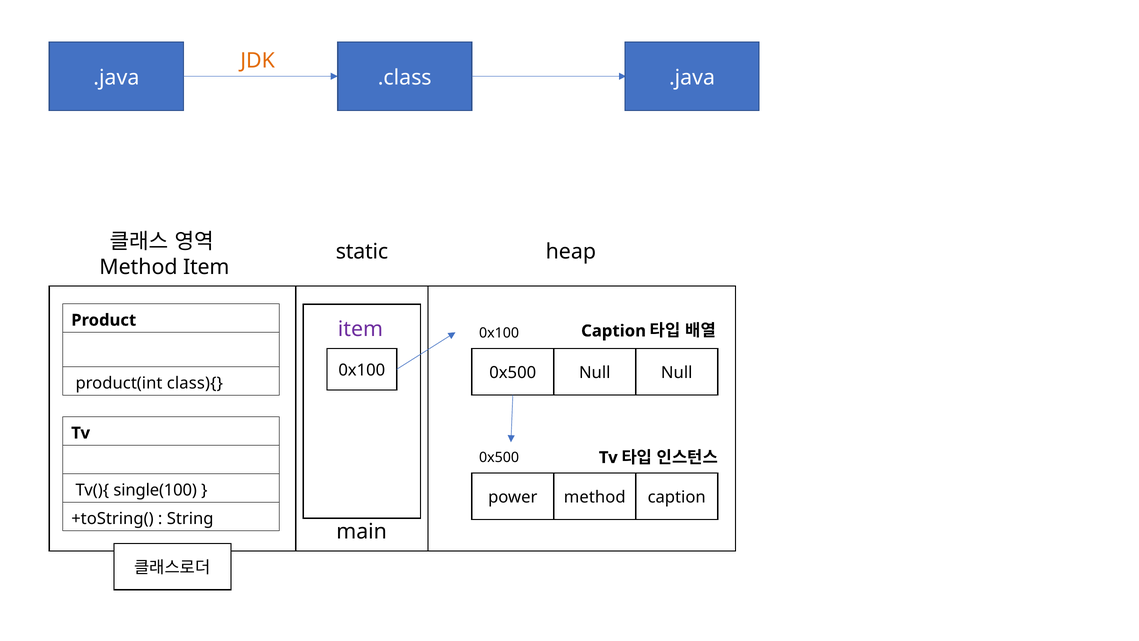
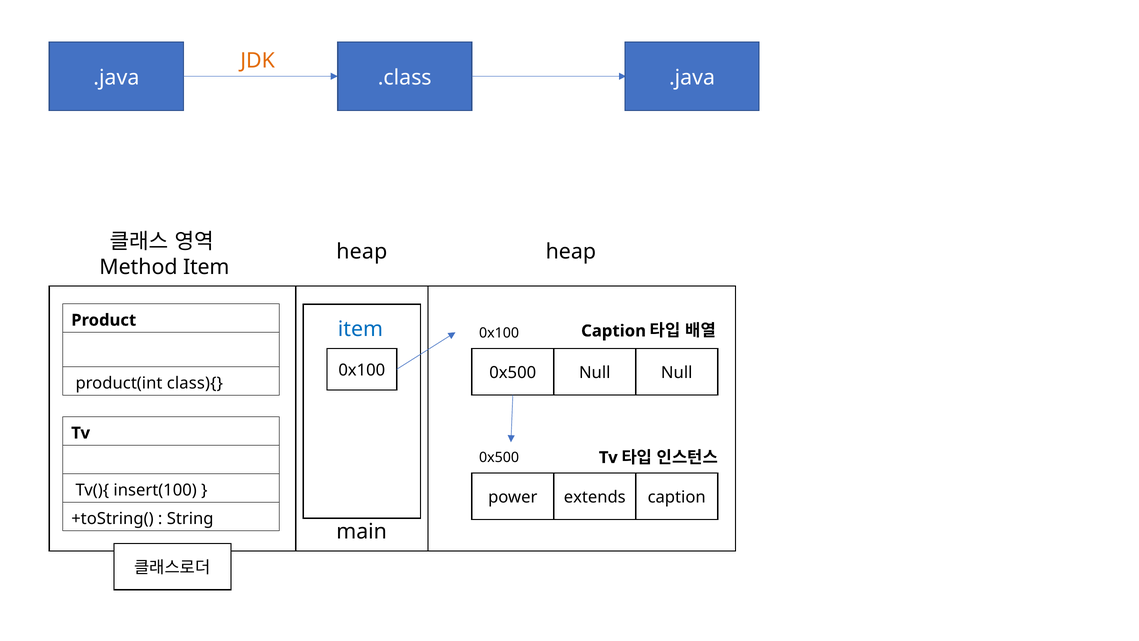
static: static -> heap (362, 252)
item colour: purple -> blue (360, 329)
single(100: single(100 -> insert(100 (155, 490)
power method: method -> extends (595, 497)
